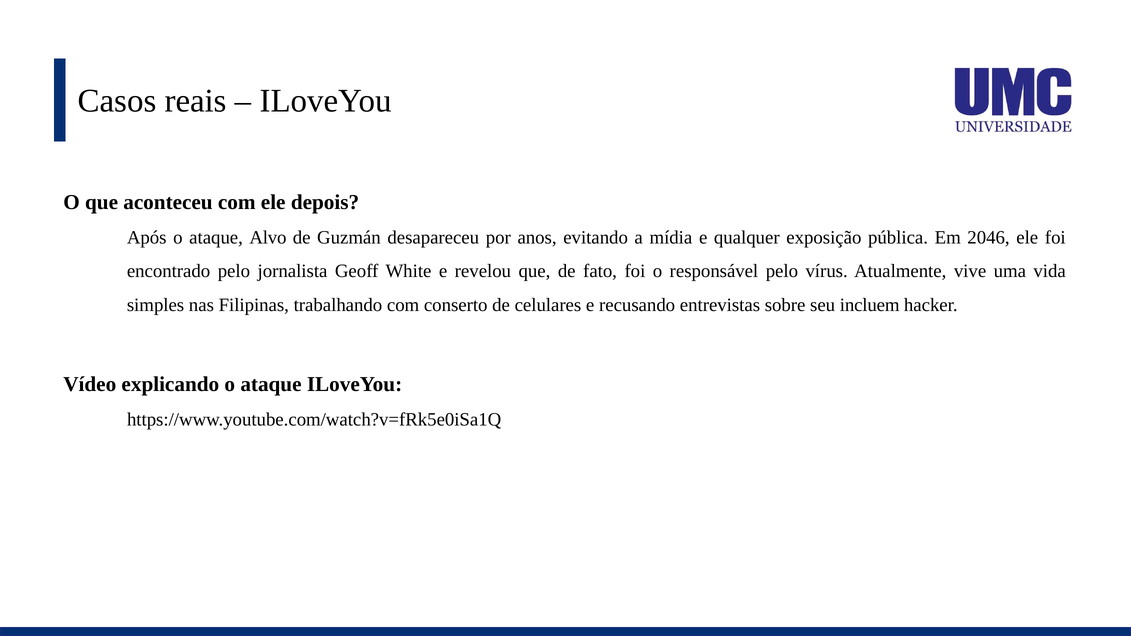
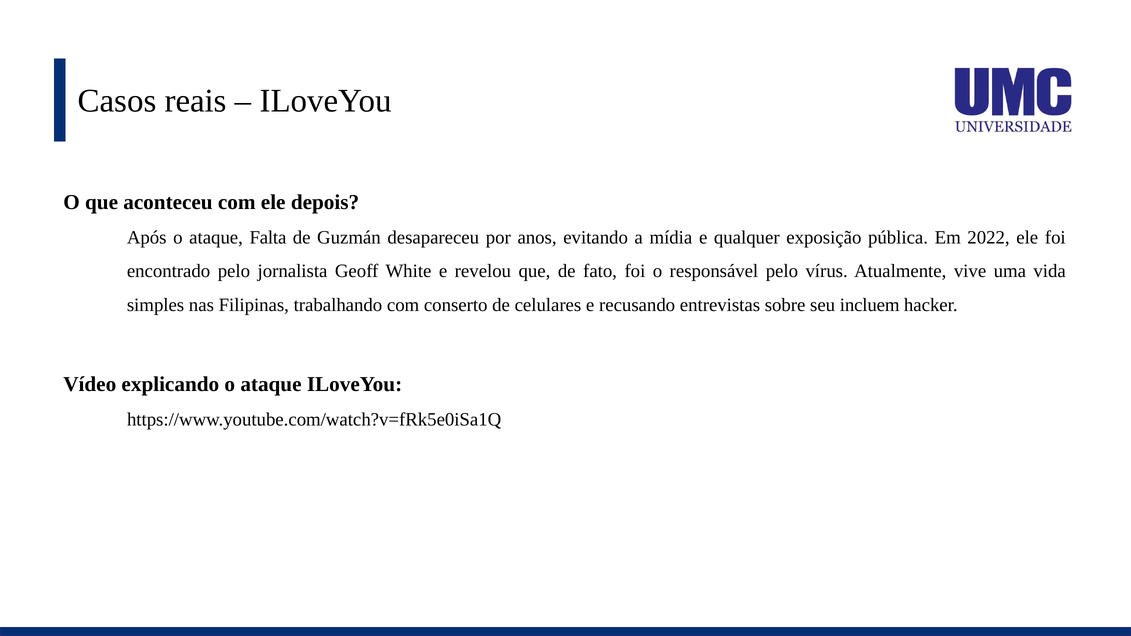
Alvo: Alvo -> Falta (268, 237)
2046: 2046 -> 2022 (989, 237)
